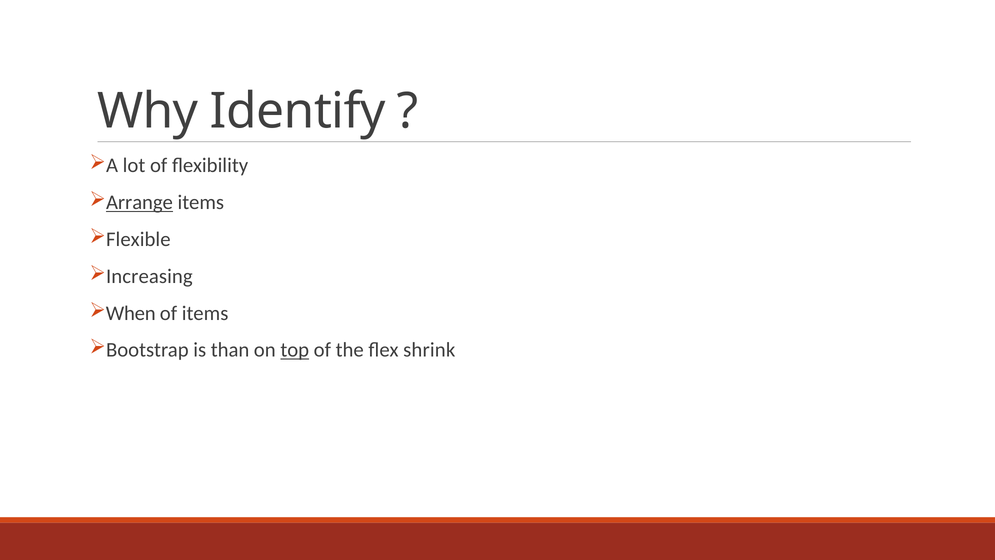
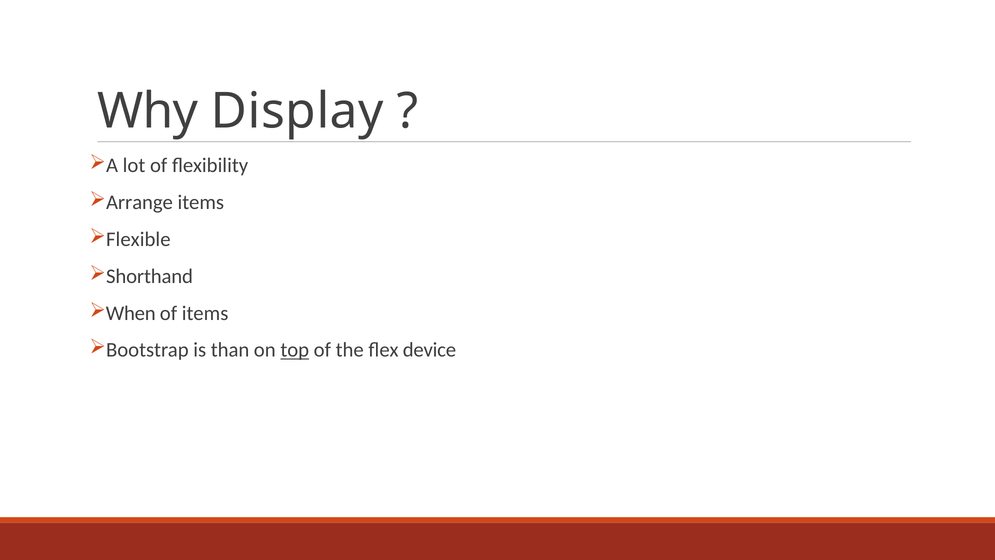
Identify: Identify -> Display (297, 111)
Arrange underline: present -> none (139, 202)
Increasing: Increasing -> Shorthand (150, 276)
shrink: shrink -> device (429, 350)
